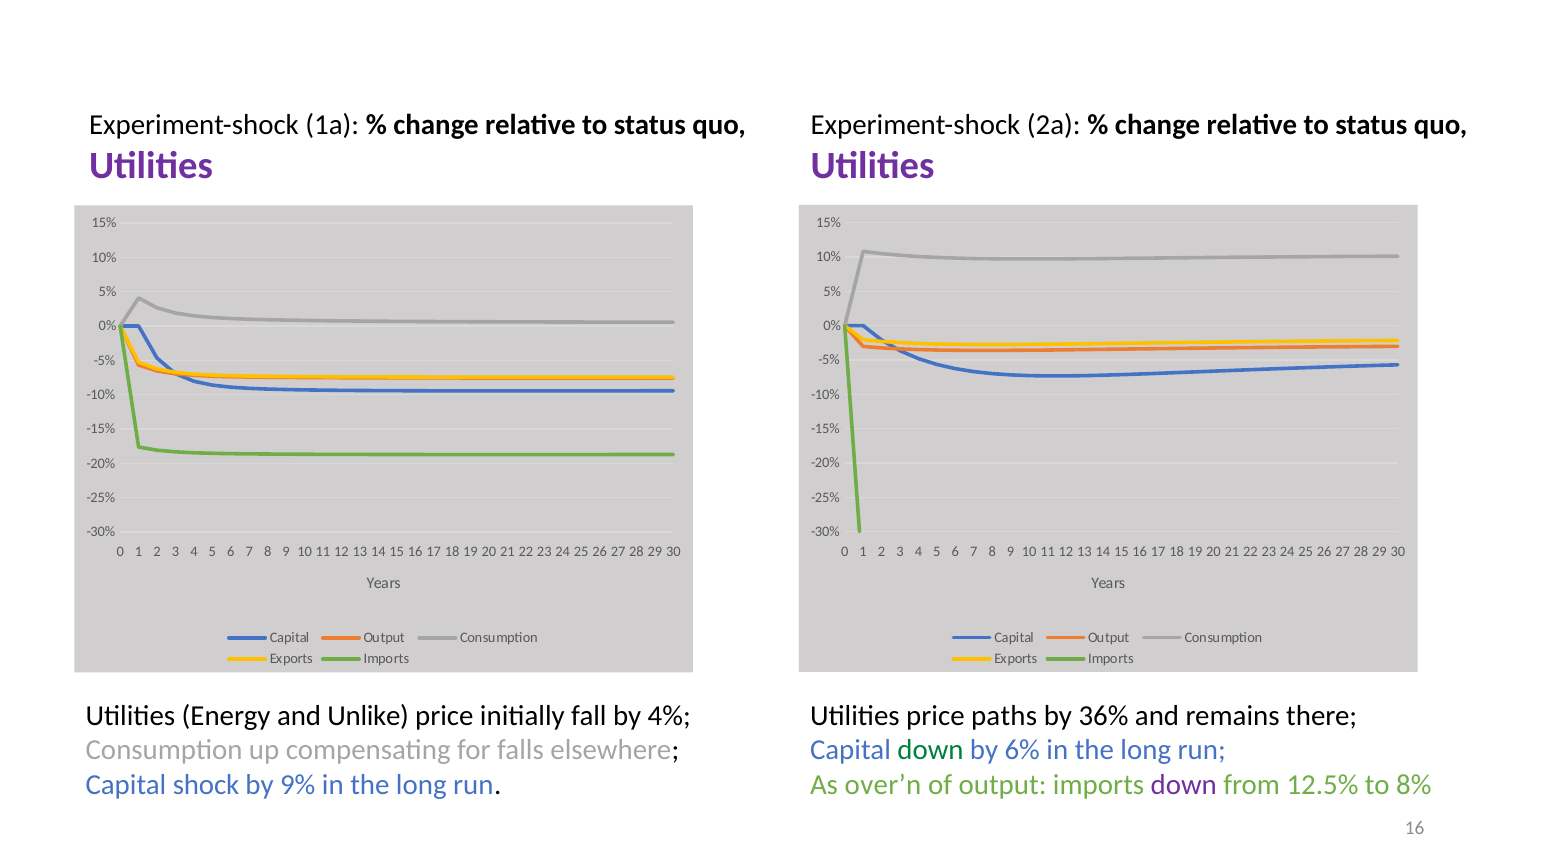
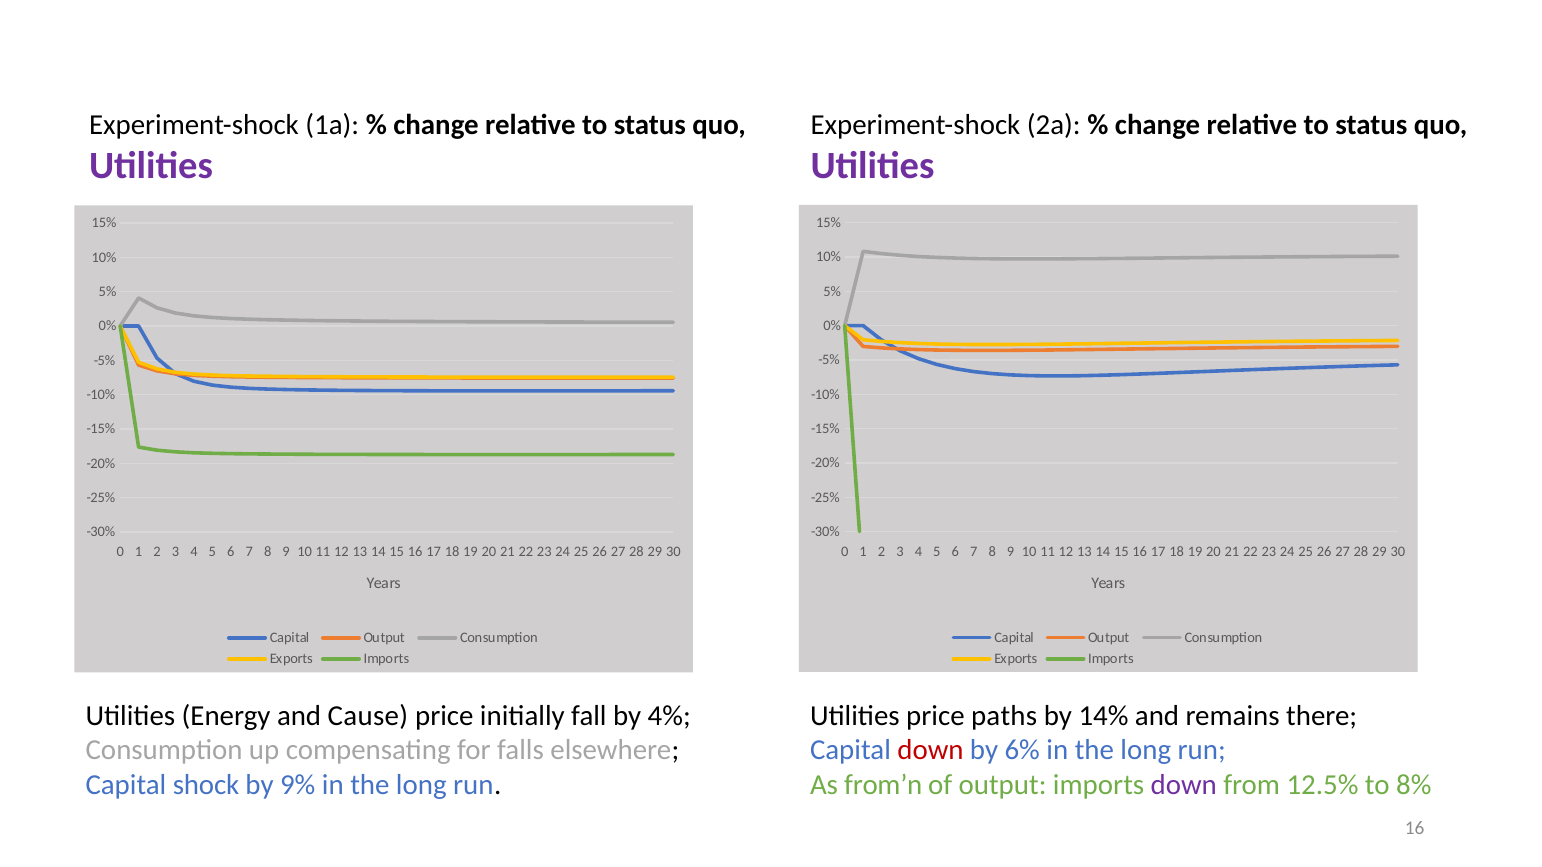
Unlike: Unlike -> Cause (368, 716)
36%: 36% -> 14% (1103, 716)
down colour: green -> red (930, 751)
over’n: over’n -> from’n (883, 785)
